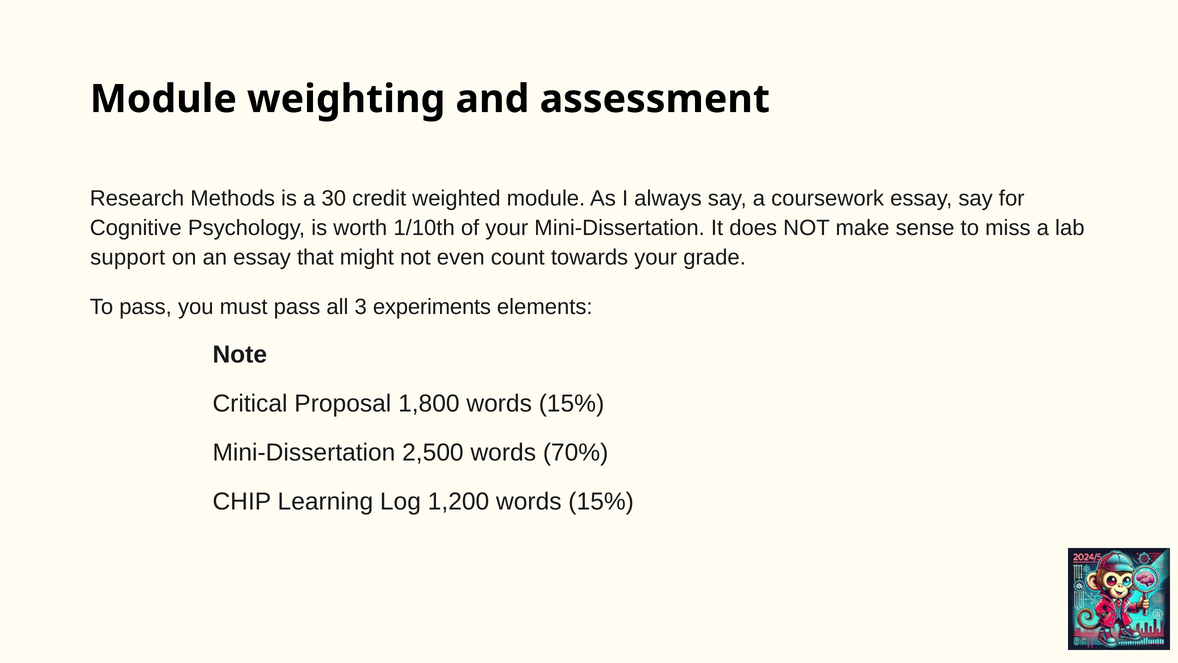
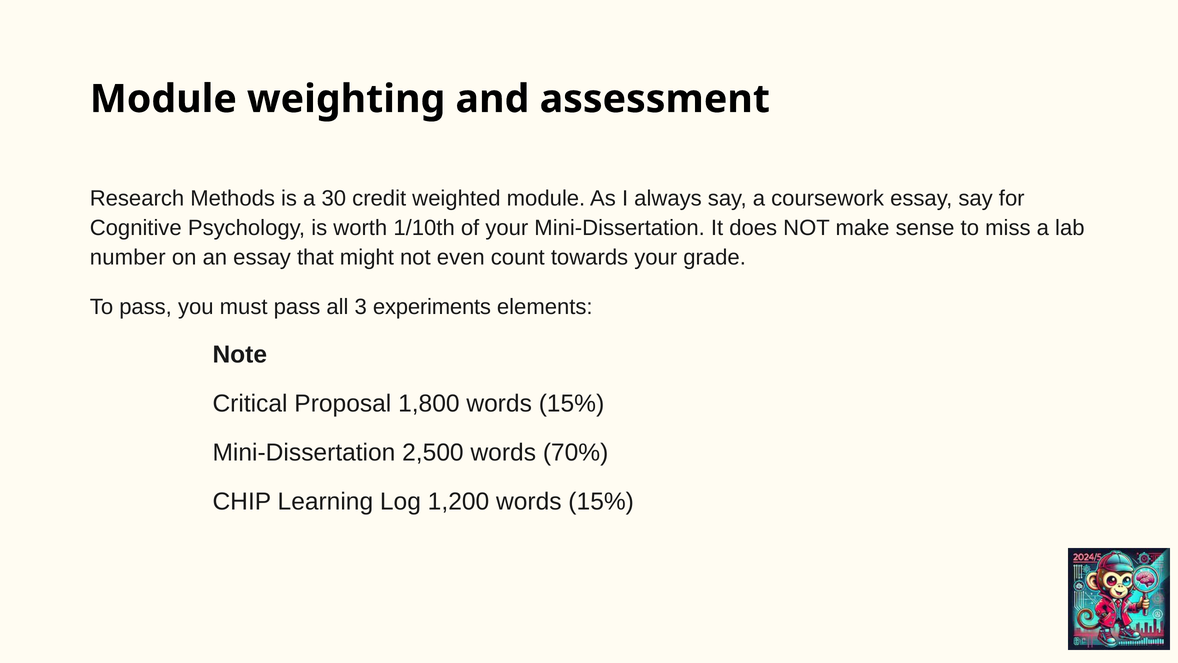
support: support -> number (128, 257)
